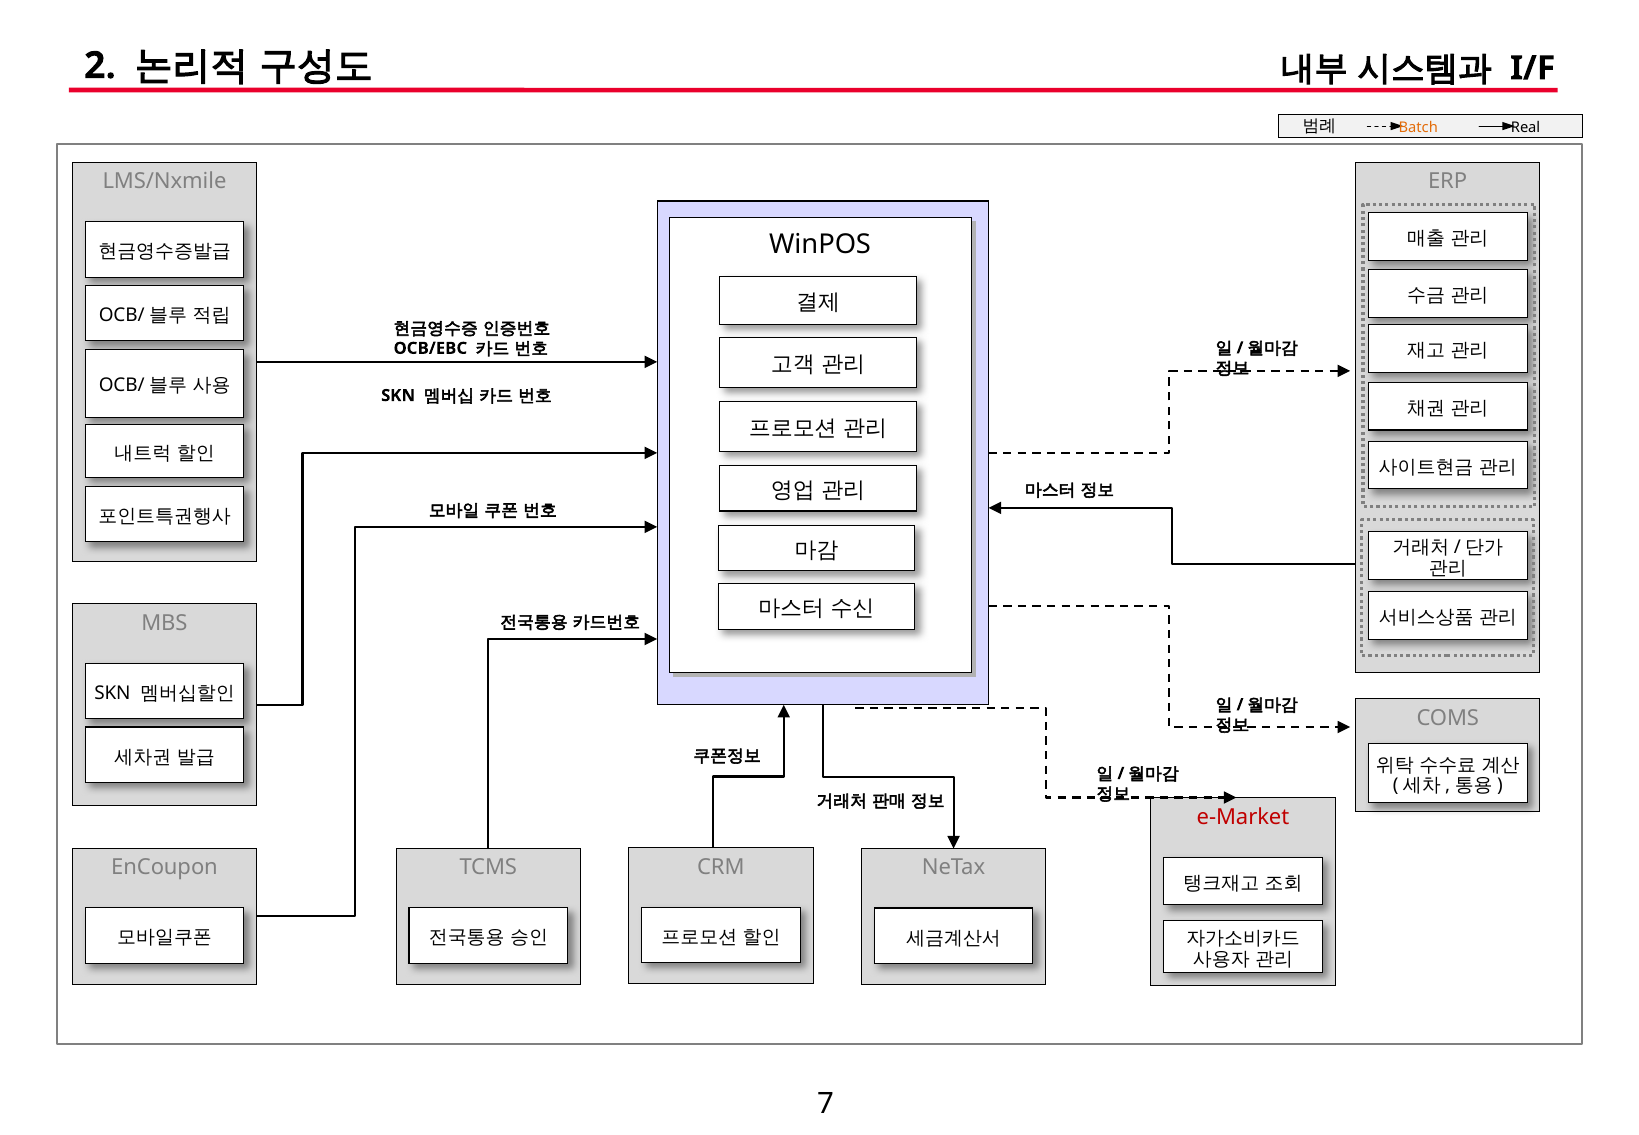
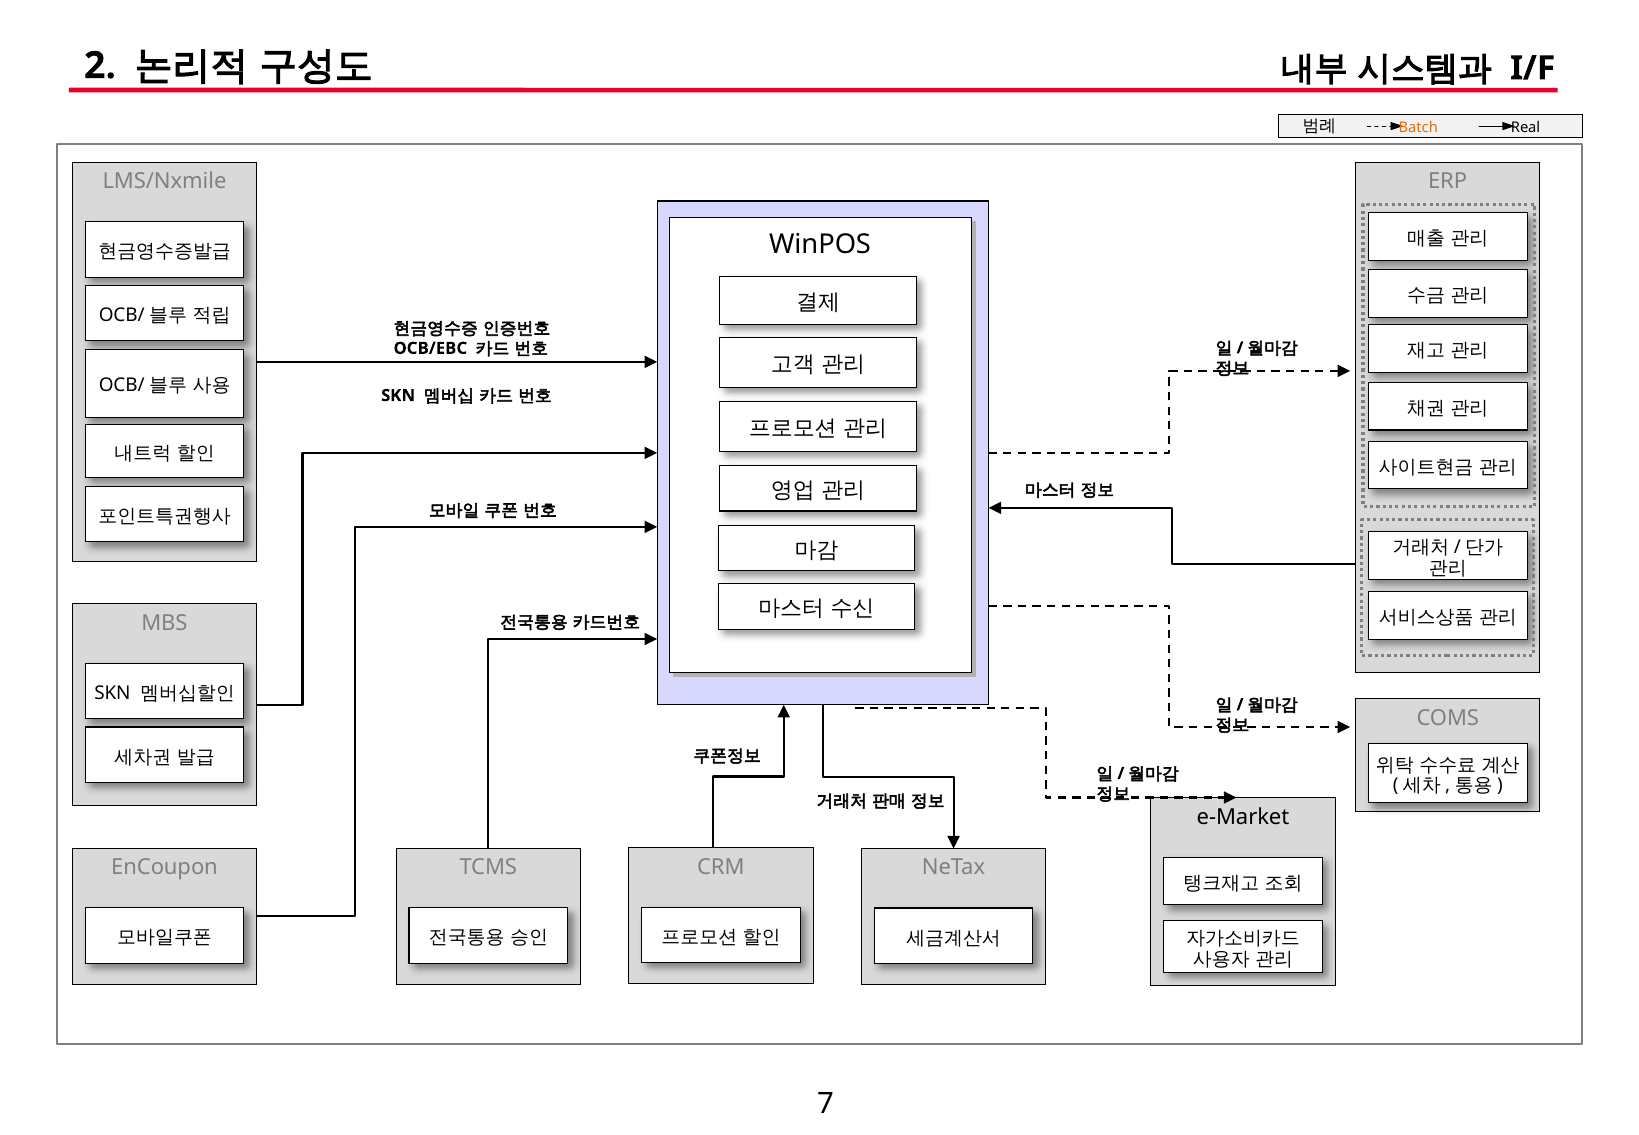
e-Market colour: red -> black (1243, 817)
